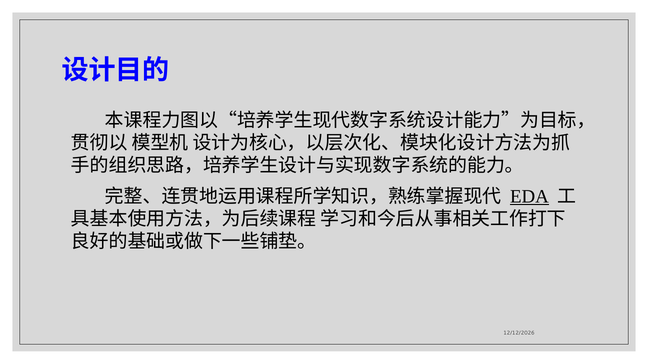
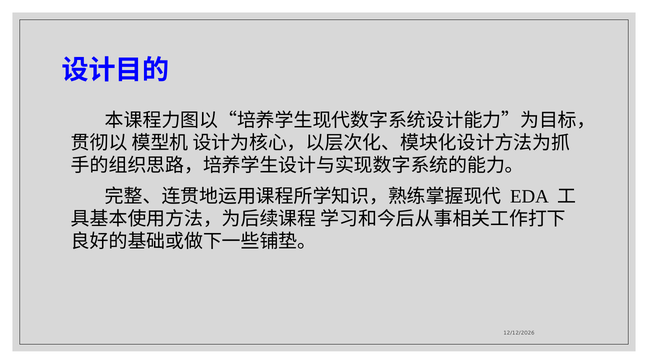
EDA underline: present -> none (529, 197)
